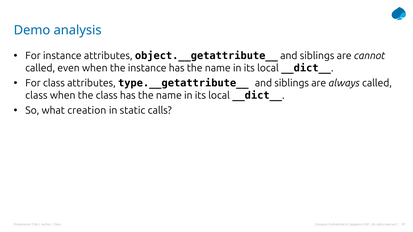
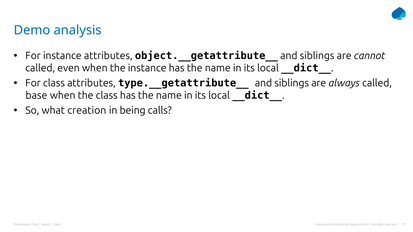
class: class -> base (36, 96)
static: static -> being (133, 111)
